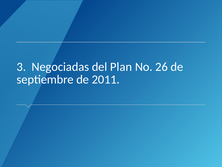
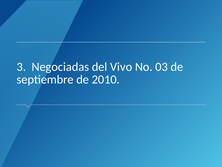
Plan: Plan -> Vivo (121, 67)
26: 26 -> 03 (162, 67)
2011: 2011 -> 2010 (106, 79)
